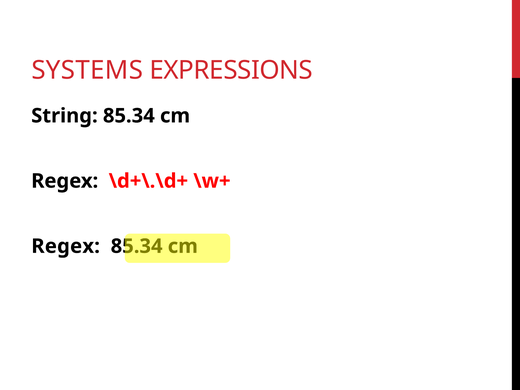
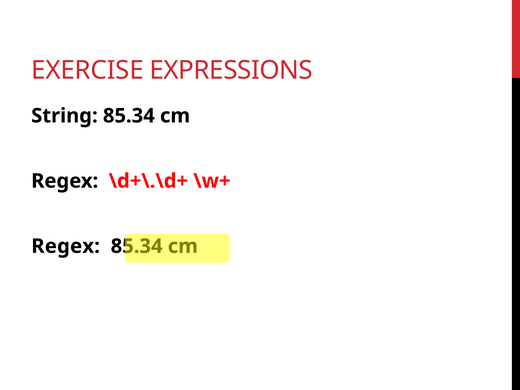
SYSTEMS: SYSTEMS -> EXERCISE (88, 70)
